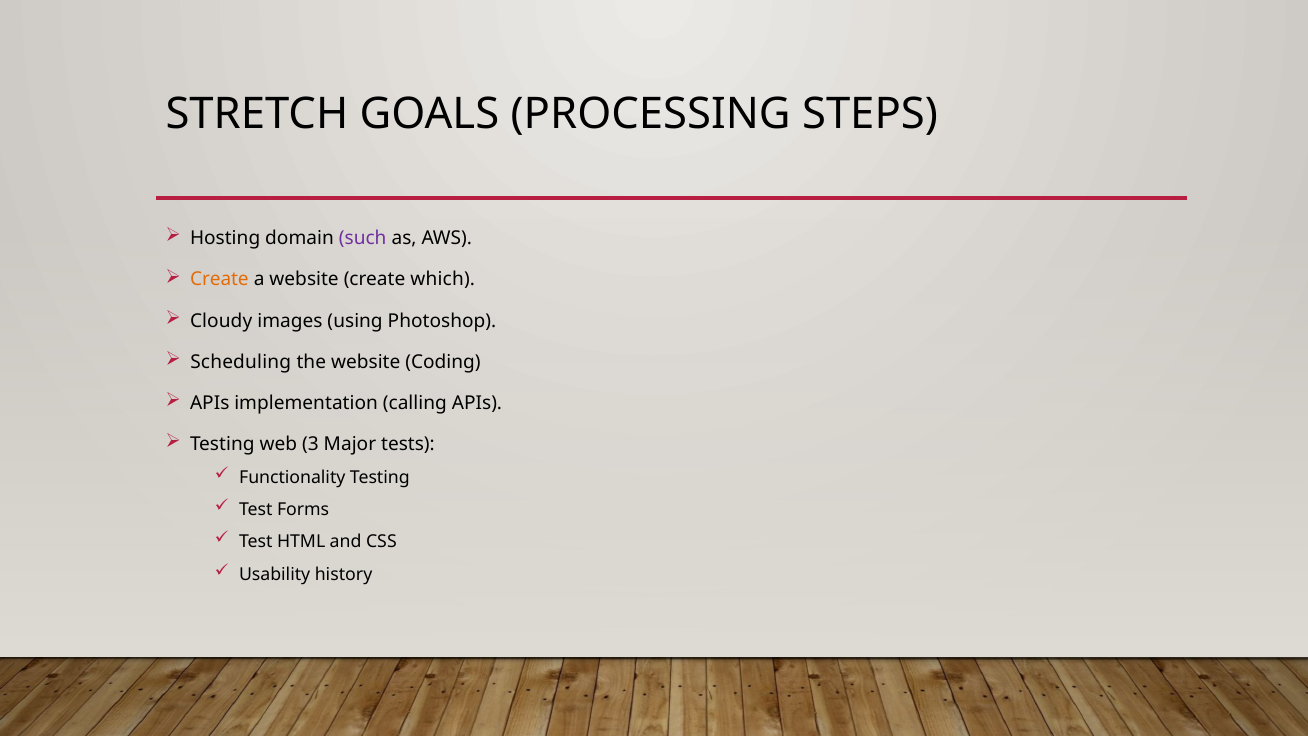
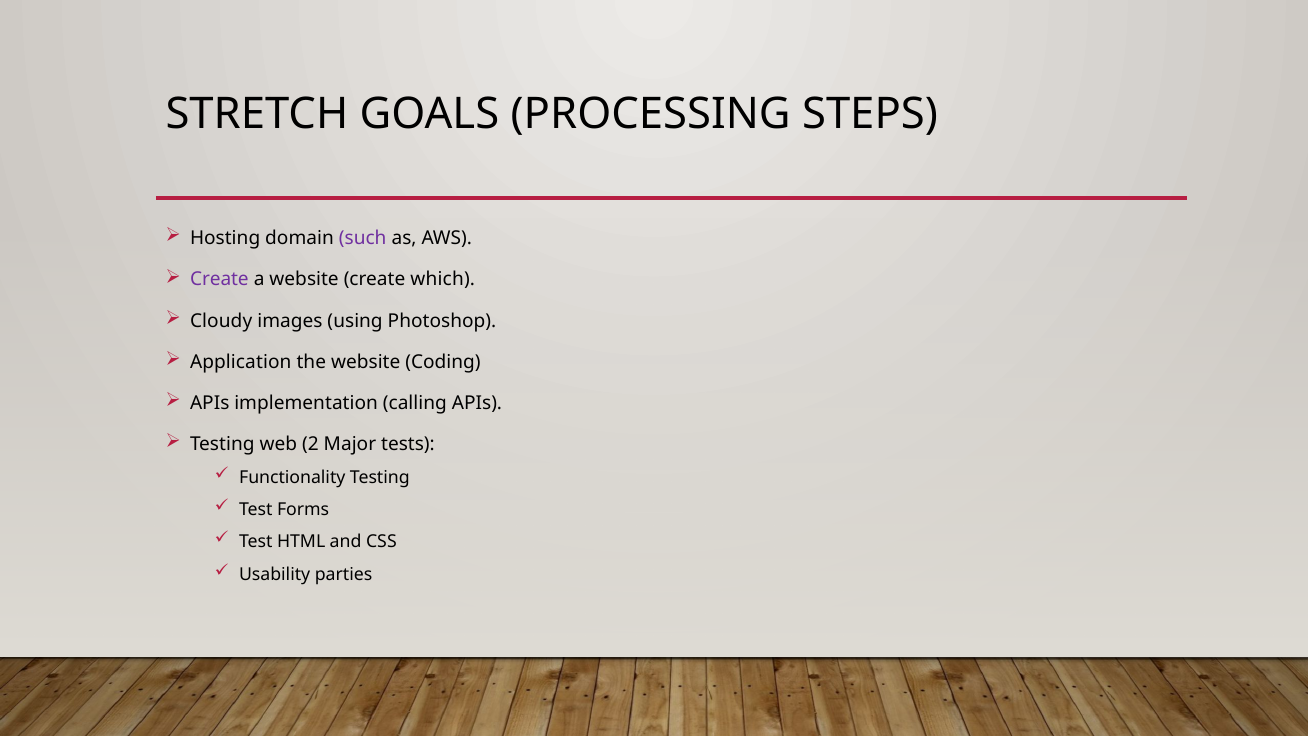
Create colour: orange -> purple (219, 280)
Scheduling: Scheduling -> Application (241, 362)
3: 3 -> 2 (310, 444)
history: history -> parties (344, 574)
